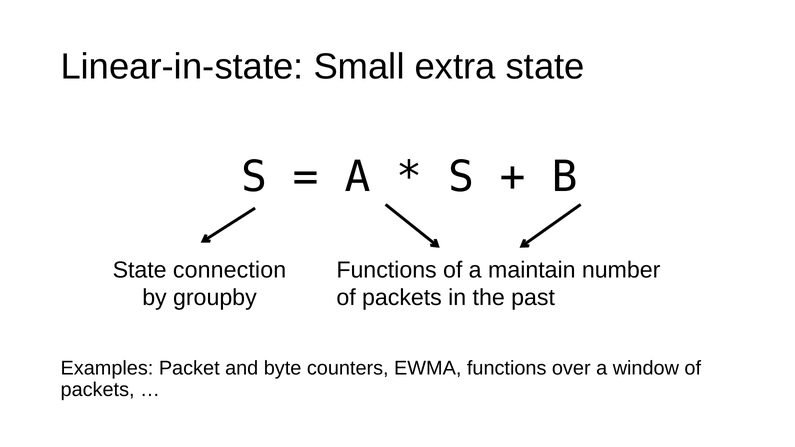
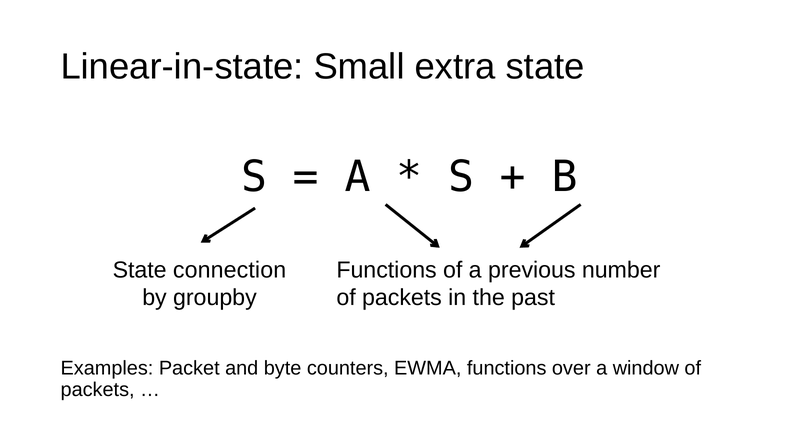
maintain: maintain -> previous (532, 270)
